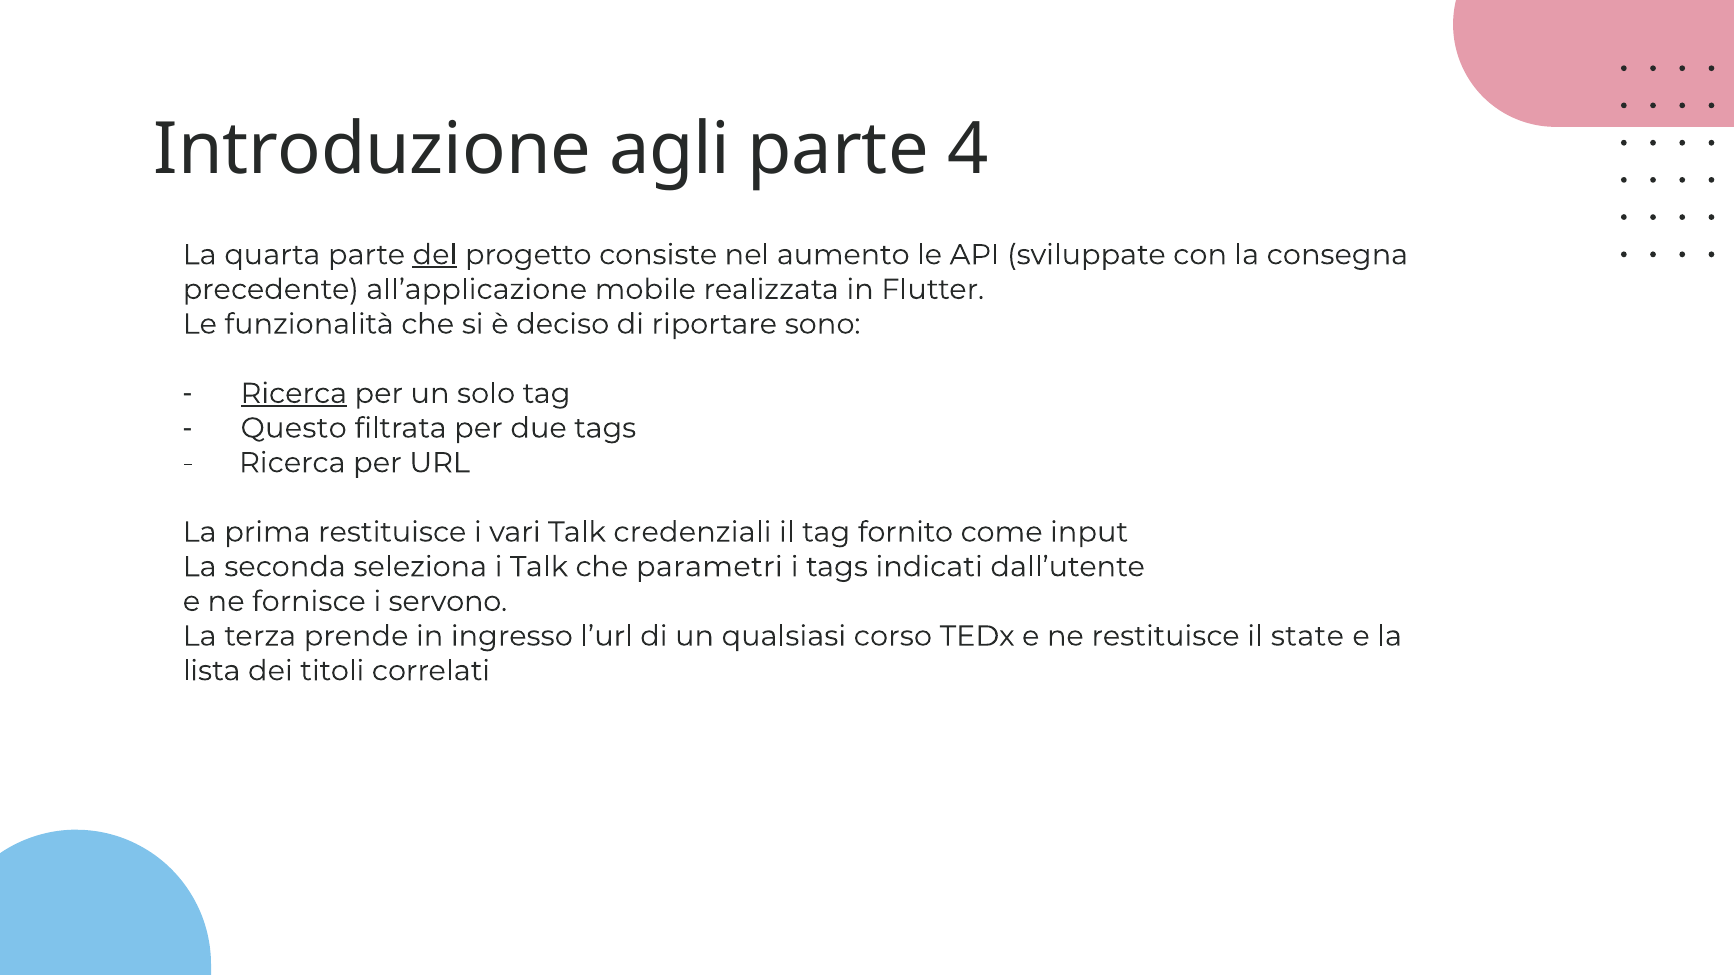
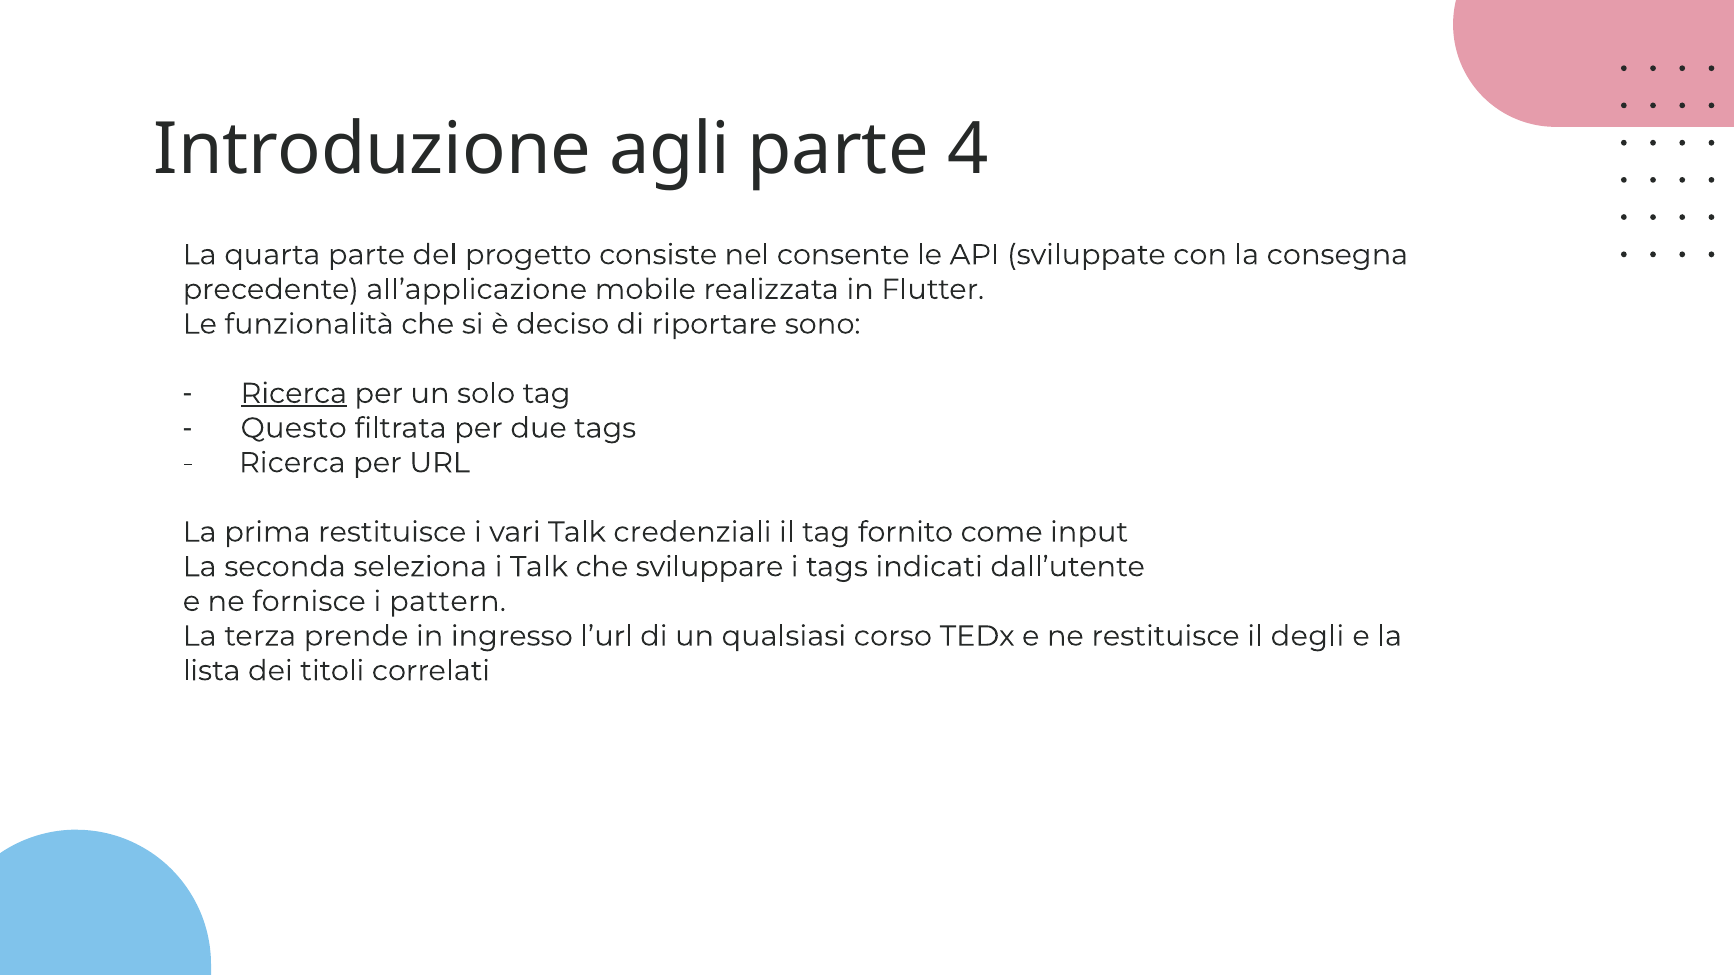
del underline: present -> none (435, 255)
aumento: aumento -> consente (843, 255)
parametri: parametri -> sviluppare (710, 567)
servono: servono -> pattern (448, 602)
state: state -> degli (1307, 636)
